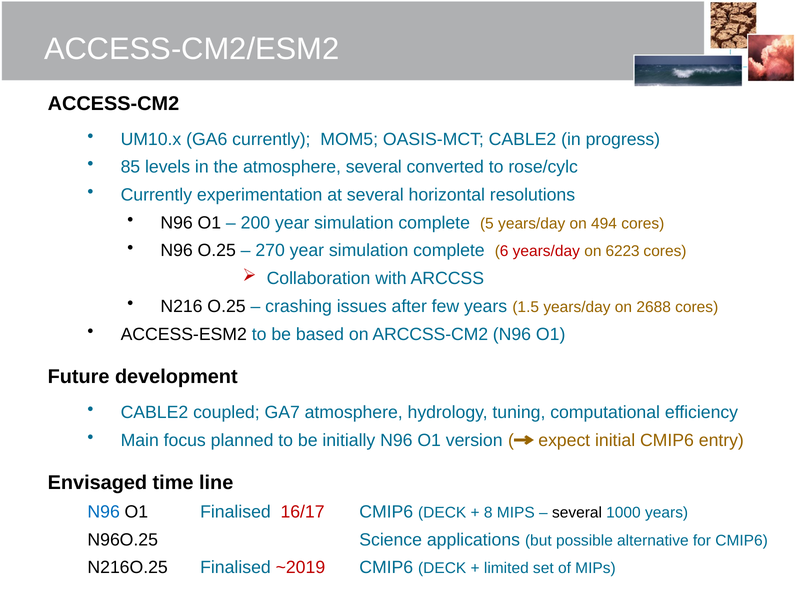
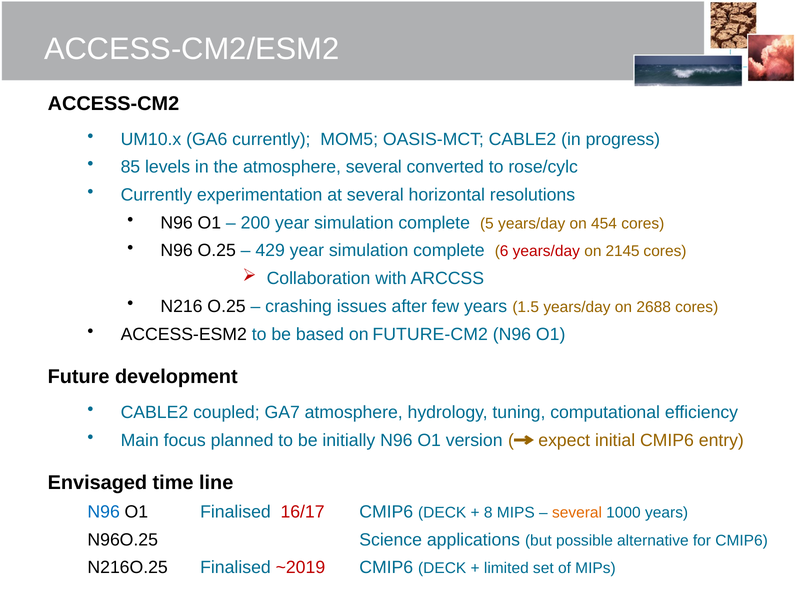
494: 494 -> 454 (604, 223)
270: 270 -> 429 (270, 251)
6223: 6223 -> 2145 (623, 251)
ARCCSS-CM2: ARCCSS-CM2 -> FUTURE-CM2 (430, 334)
several colour: black -> orange (577, 513)
